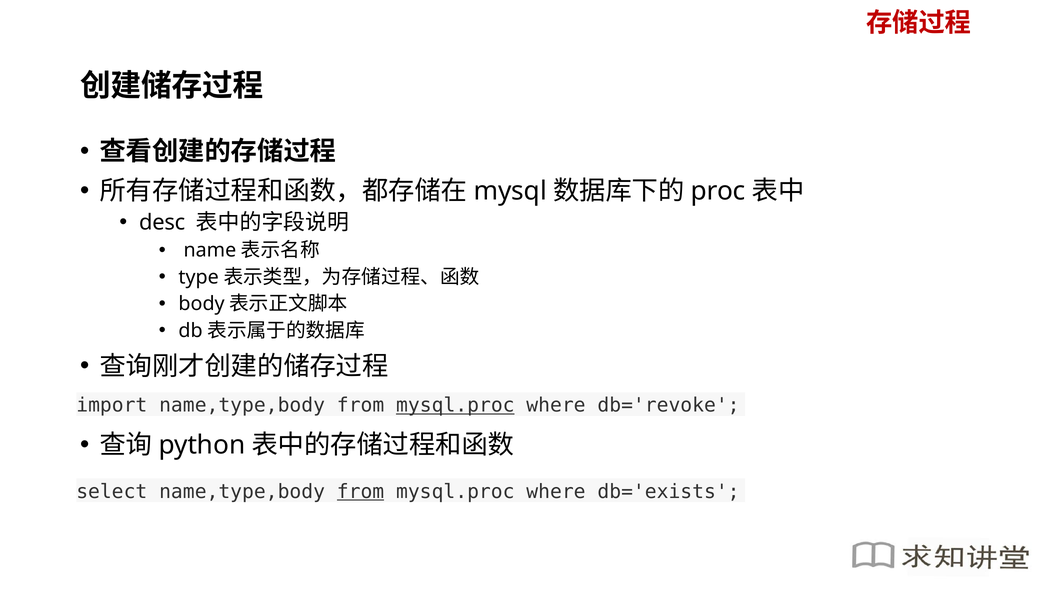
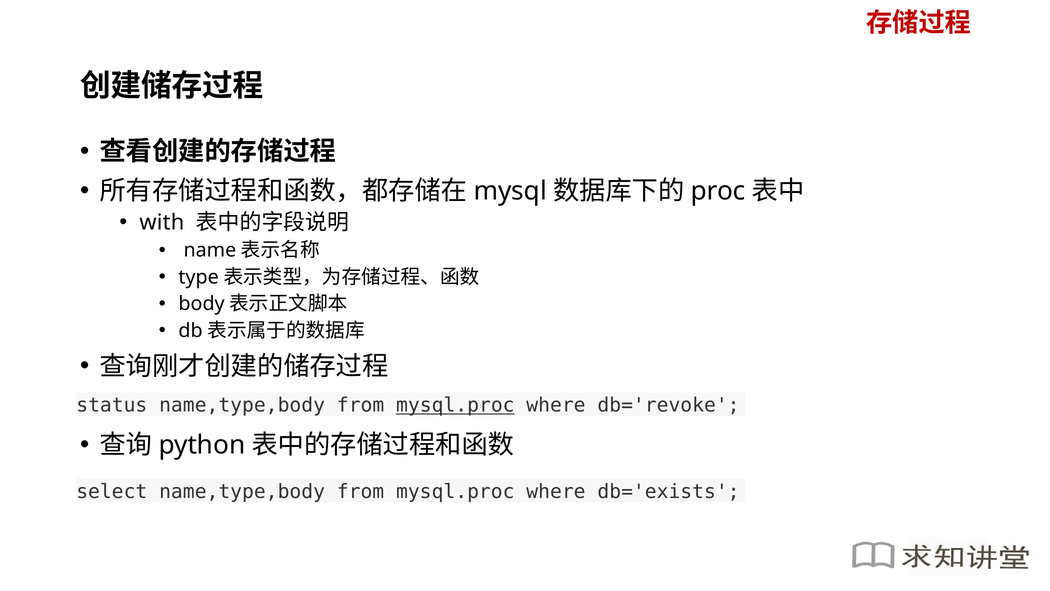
desc: desc -> with (162, 222)
import: import -> status (112, 405)
from underline: present -> none (361, 491)
